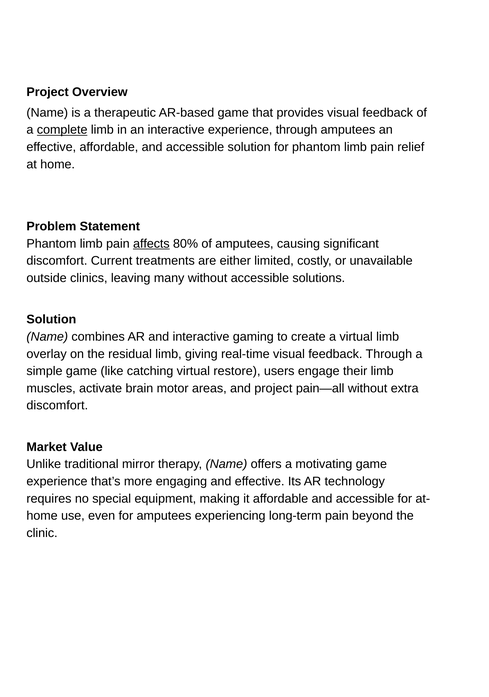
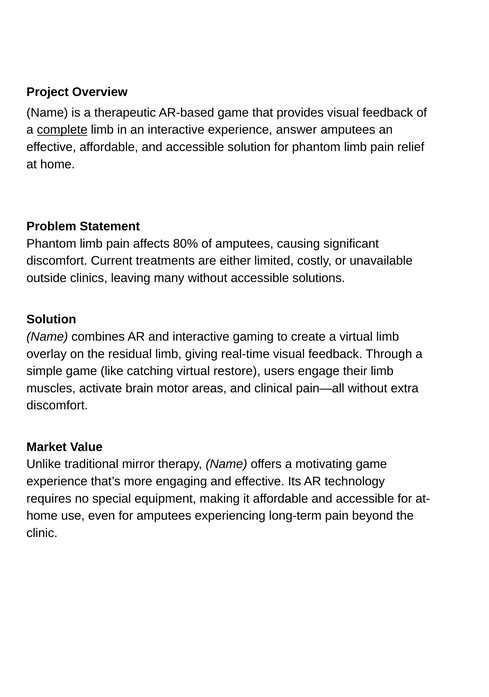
experience through: through -> answer (296, 130)
affects underline: present -> none (151, 244)
and project: project -> clinical (273, 388)
